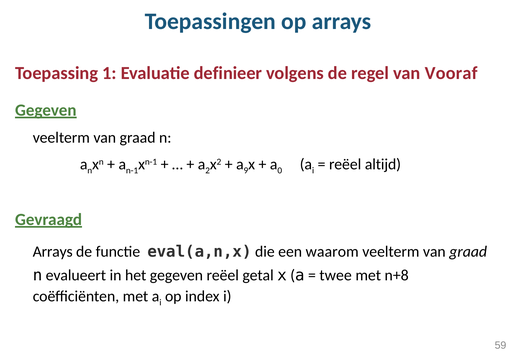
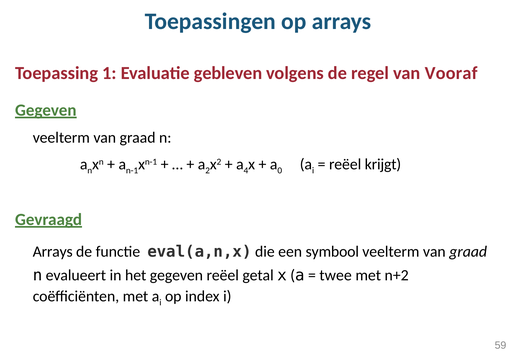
definieer: definieer -> gebleven (228, 73)
9: 9 -> 4 (246, 170)
altijd: altijd -> krijgt (383, 164)
waarom: waarom -> symbool (332, 251)
n+8: n+8 -> n+2 (397, 275)
